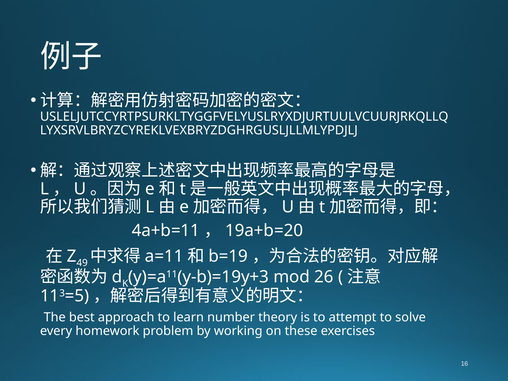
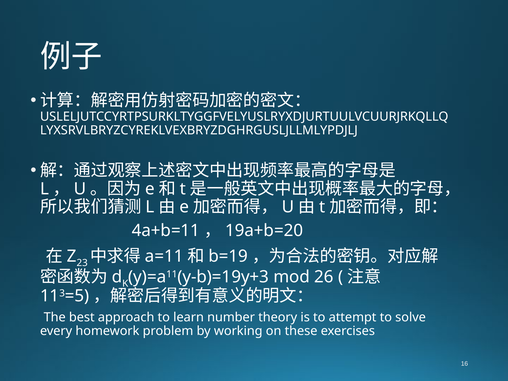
49: 49 -> 23 (82, 263)
